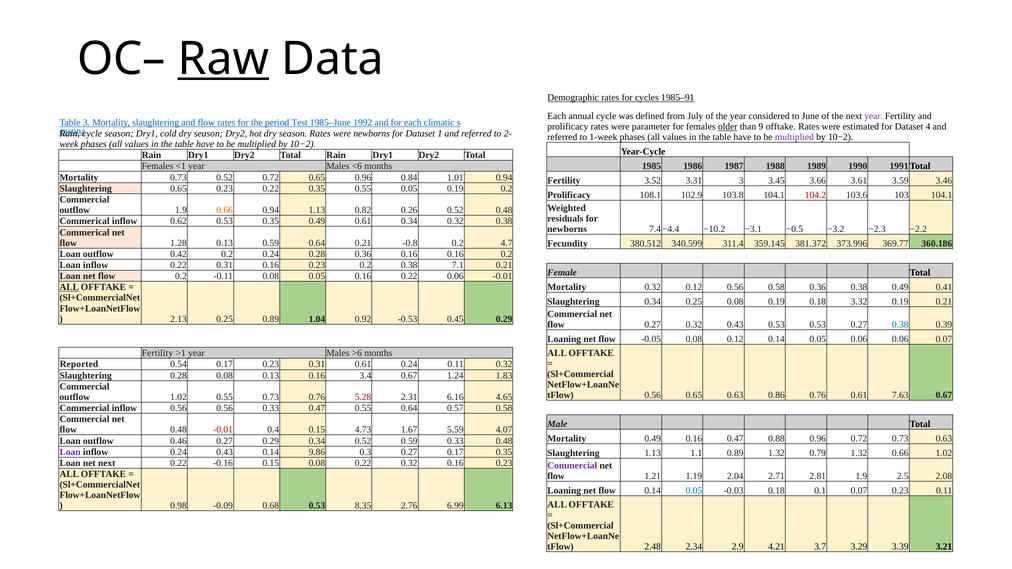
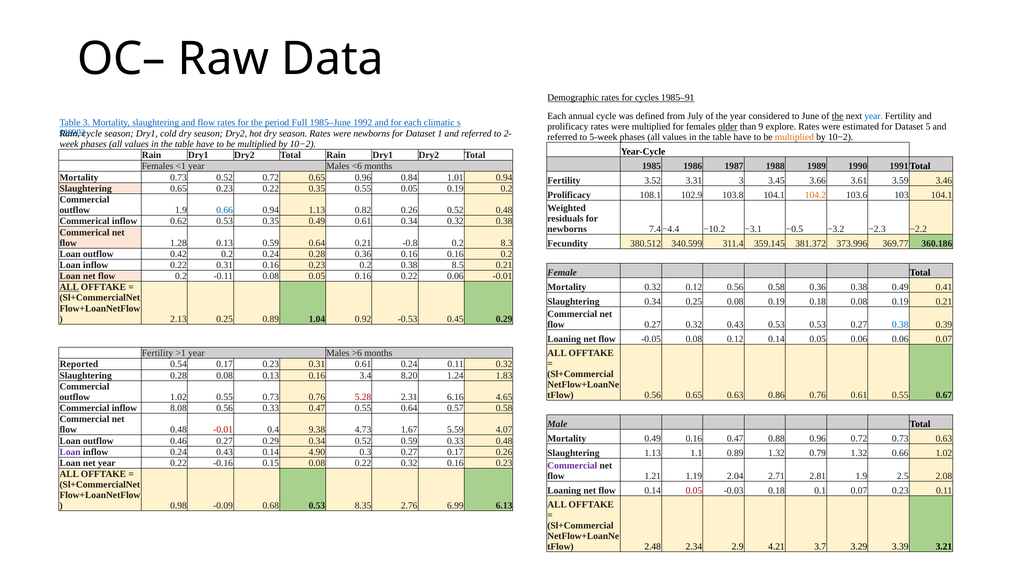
Raw underline: present -> none (223, 59)
the underline: none -> present (838, 116)
year colour: purple -> blue (874, 116)
Test: Test -> Full (299, 123)
were parameter: parameter -> multiplied (651, 127)
9 offtake: offtake -> explore (781, 127)
4: 4 -> 5 (928, 127)
1-week: 1-week -> 5-week (603, 137)
multiplied colour: purple -> orange (794, 137)
104.2 colour: red -> orange (815, 195)
0.66 colour: orange -> blue (225, 210)
4.7: 4.7 -> 8.3 (507, 243)
7.1: 7.1 -> 8.5 (458, 265)
0.18 3.32: 3.32 -> 0.08 (859, 302)
3.4 0.67: 0.67 -> 8.20 (409, 376)
0.61 7.63: 7.63 -> 0.55 (900, 395)
inflow 0.56: 0.56 -> 8.08 (179, 408)
0.4 0.15: 0.15 -> 9.38 (317, 430)
9.86: 9.86 -> 4.90 (317, 452)
0.17 0.35: 0.35 -> 0.26 (504, 452)
net next: next -> year (107, 463)
0.05 colour: blue -> red (694, 491)
